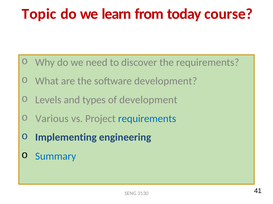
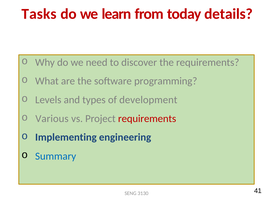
Topic: Topic -> Tasks (39, 14)
course: course -> details (229, 14)
software development: development -> programming (166, 81)
requirements colour: blue -> red (147, 119)
